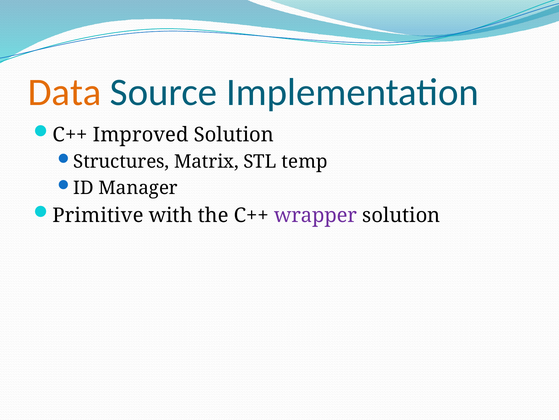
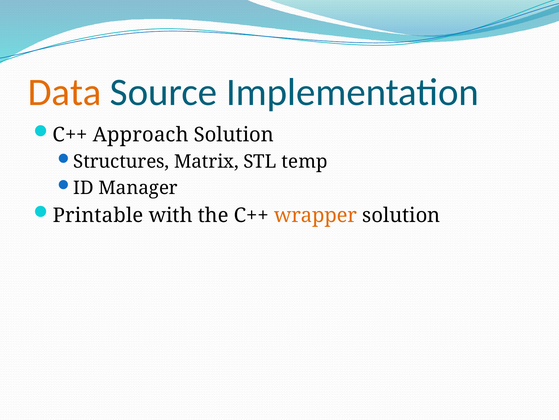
Improved: Improved -> Approach (141, 135)
Primitive: Primitive -> Printable (98, 215)
wrapper colour: purple -> orange (316, 215)
